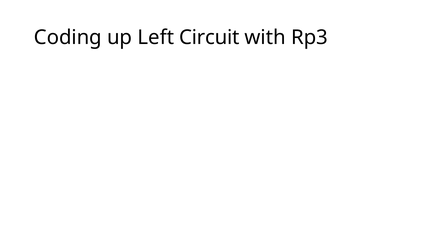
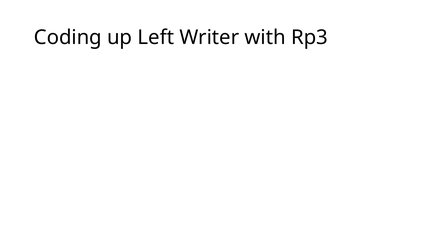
Circuit: Circuit -> Writer (209, 37)
